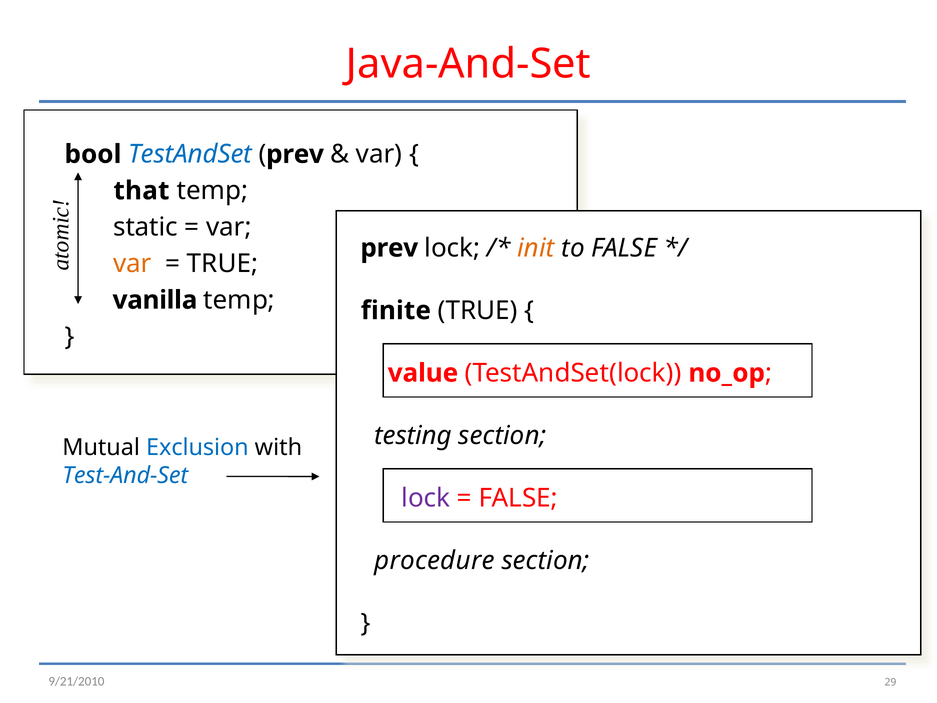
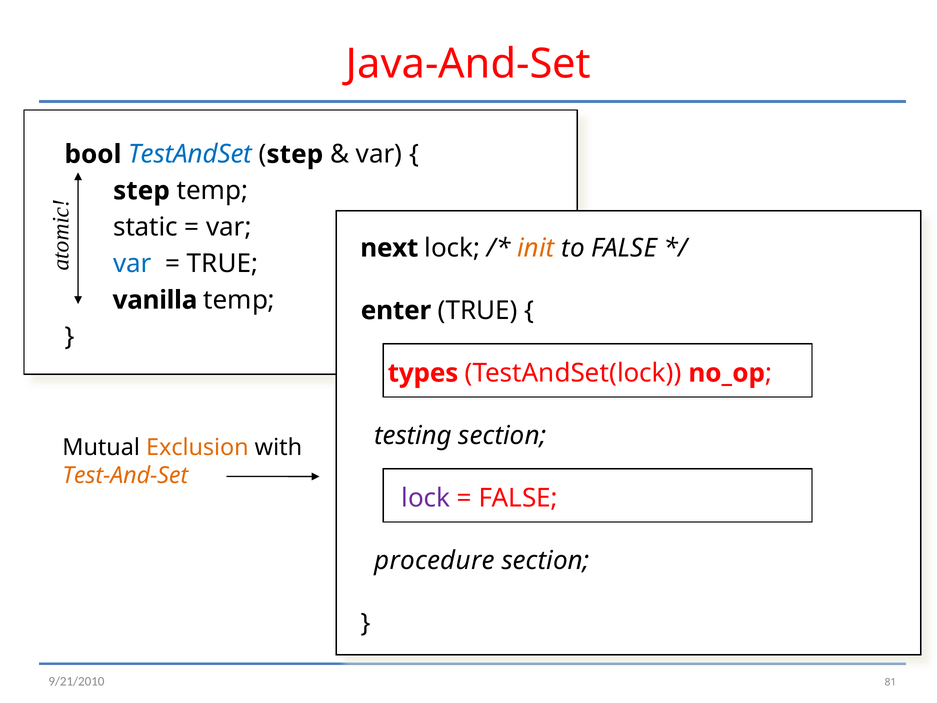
prev: prev -> step (295, 154)
that: that -> step (141, 191)
prev: prev -> next (389, 248)
var colour: orange -> blue (132, 264)
finite: finite -> enter (396, 310)
value: value -> types (423, 373)
Exclusion colour: blue -> orange (197, 447)
Test-And-Set colour: blue -> orange (125, 475)
29: 29 -> 81 (890, 682)
